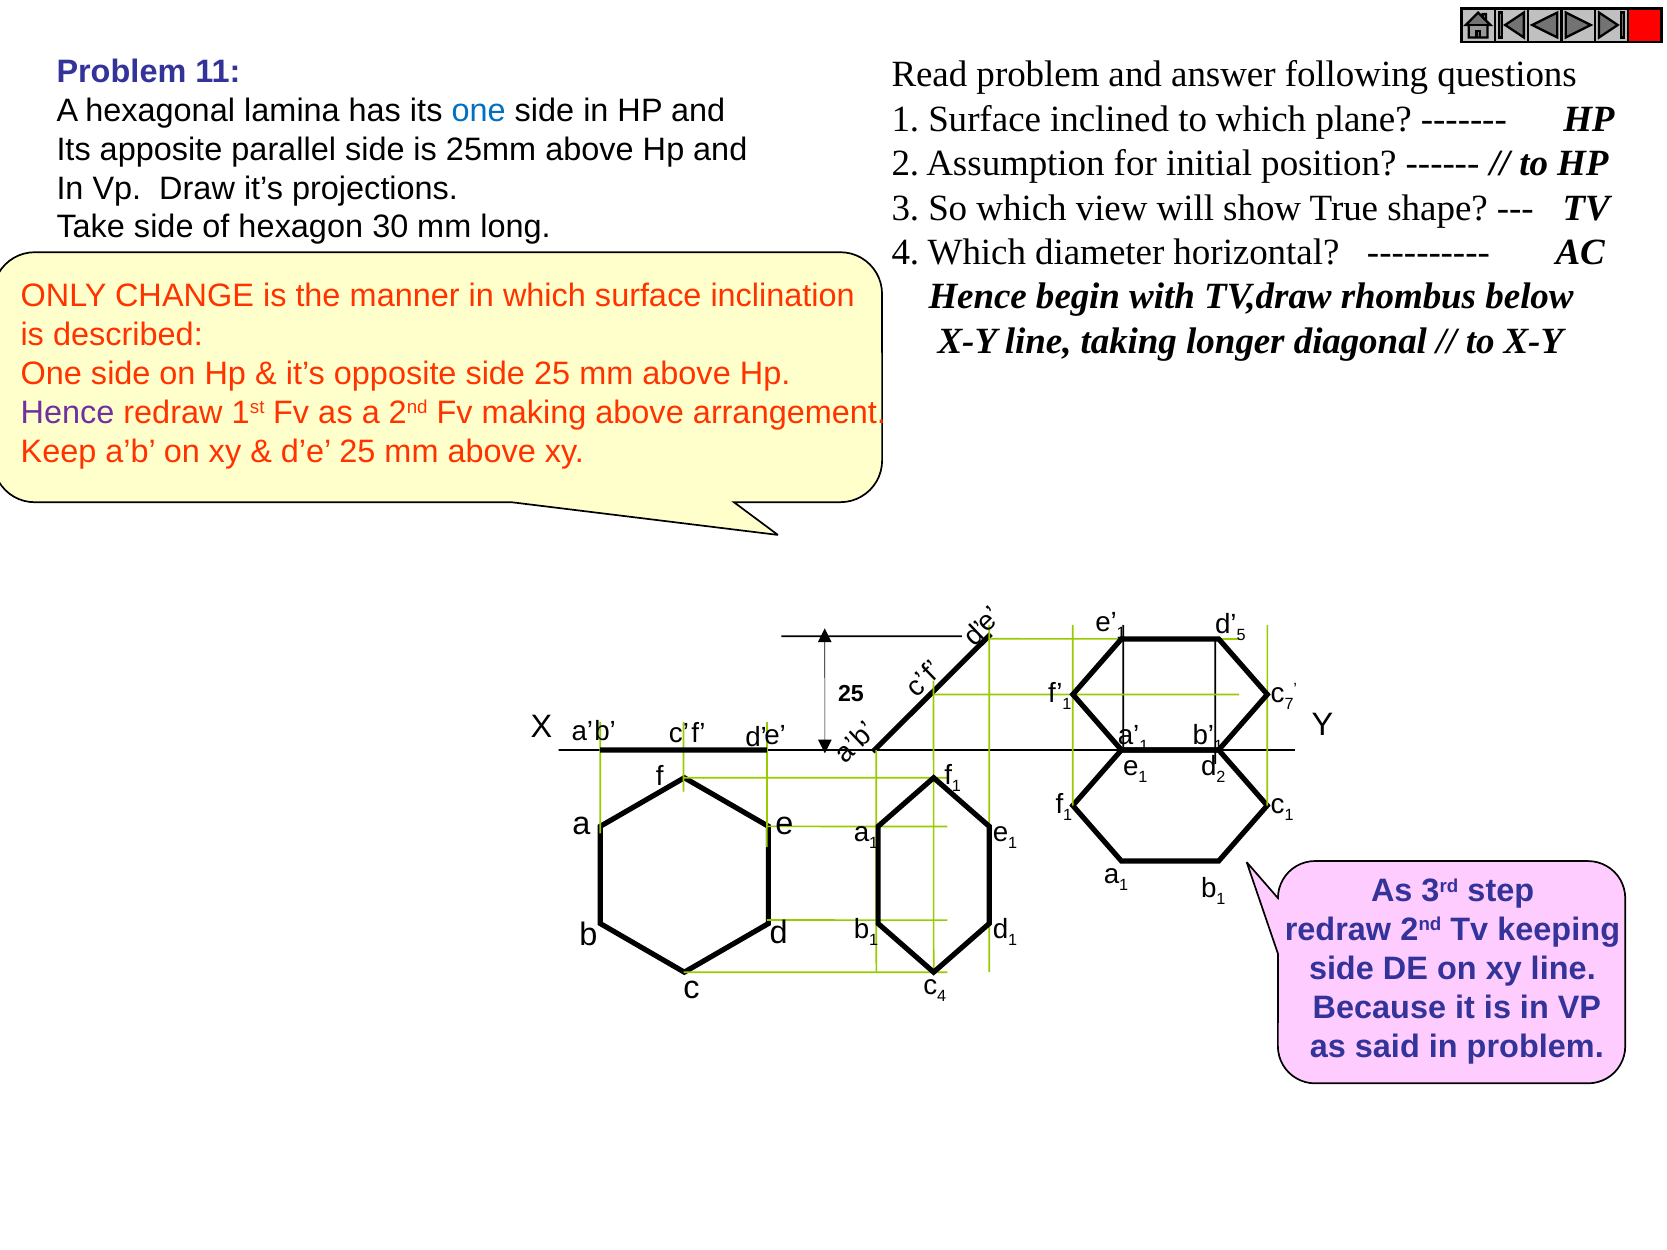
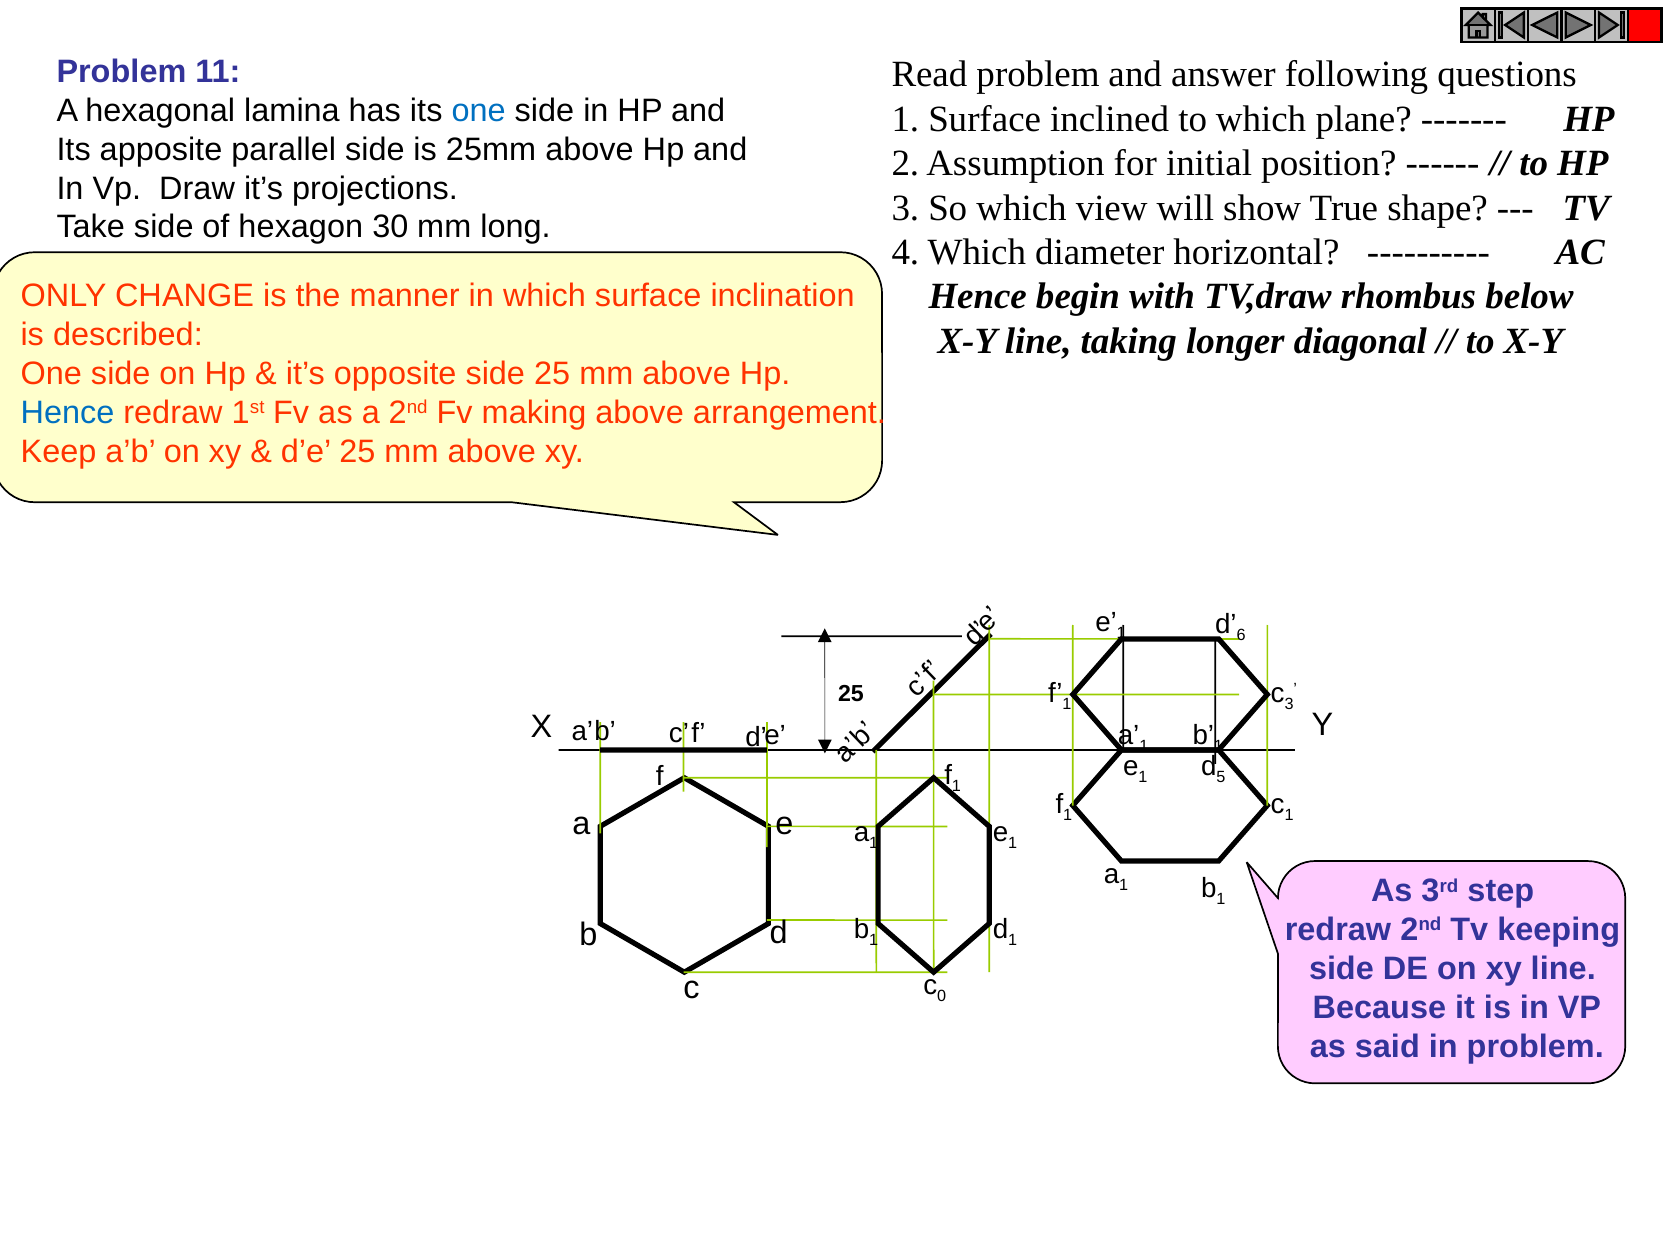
Hence colour: purple -> blue (68, 413)
5: 5 -> 6 (1241, 635)
c 7: 7 -> 3 (1289, 704)
d 2: 2 -> 5 (1221, 777)
c 4: 4 -> 0 (942, 996)
